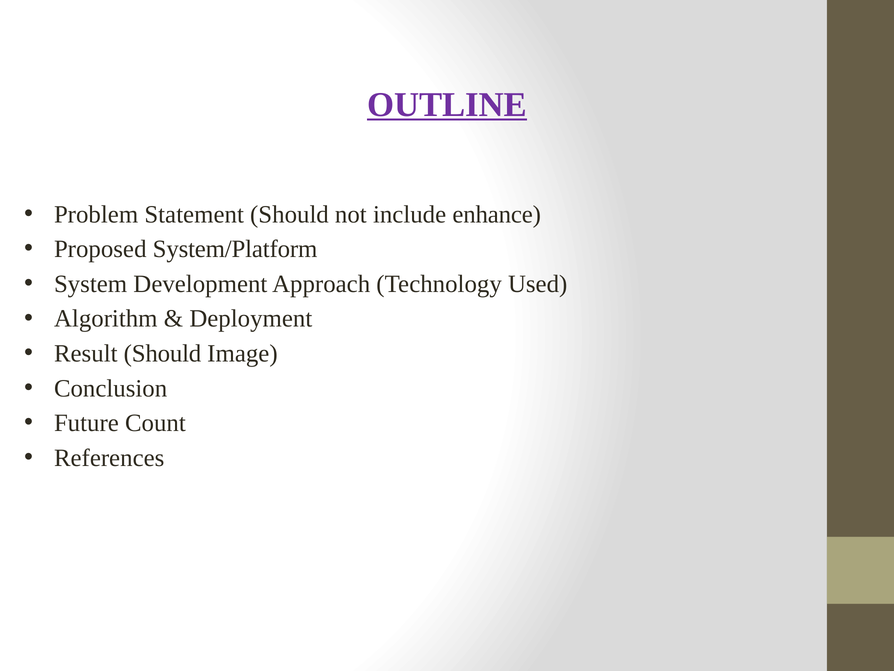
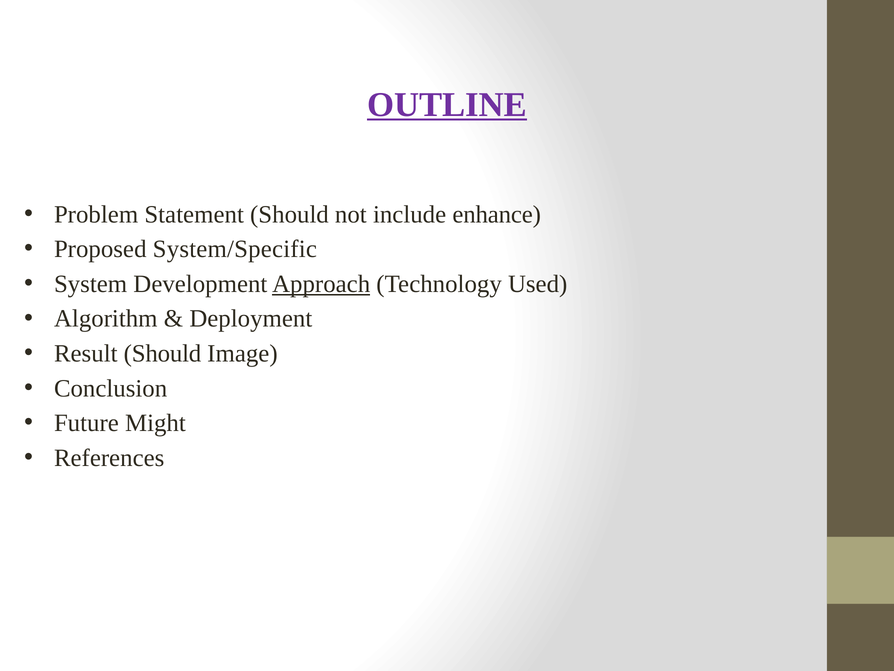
System/Platform: System/Platform -> System/Specific (235, 249)
Approach underline: none -> present (321, 284)
Count: Count -> Might (155, 423)
